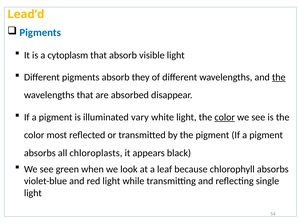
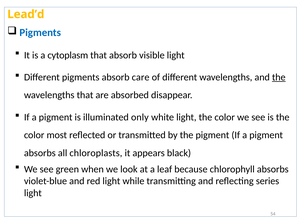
they: they -> care (141, 77)
vary: vary -> only (140, 117)
color underline: present -> none (225, 117)
single: single -> series (268, 181)
